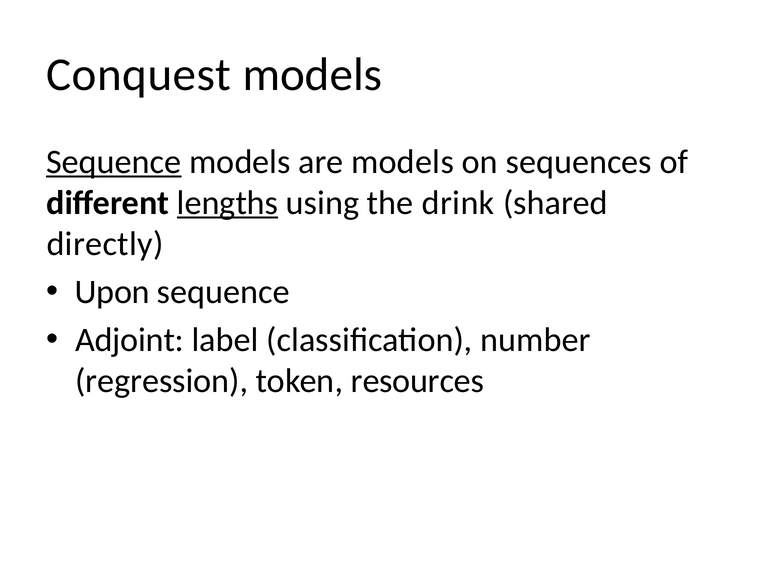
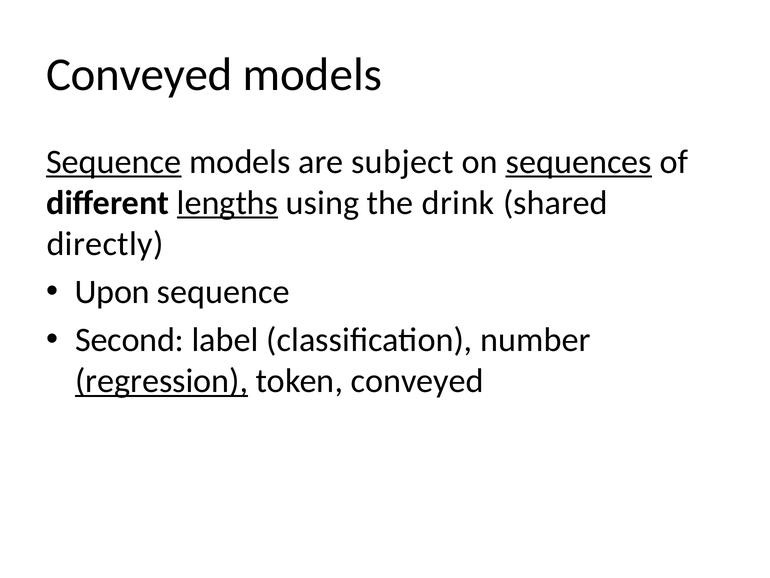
Conquest: Conquest -> Conveyed (139, 75)
are models: models -> subject (402, 162)
sequences underline: none -> present (579, 162)
Adjoint: Adjoint -> Second (130, 340)
regression underline: none -> present (162, 381)
token resources: resources -> conveyed (417, 381)
